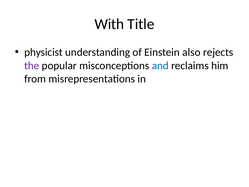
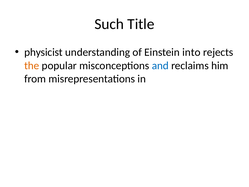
With: With -> Such (109, 24)
also: also -> into (191, 52)
the colour: purple -> orange (32, 66)
